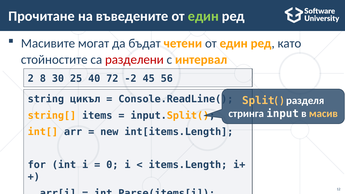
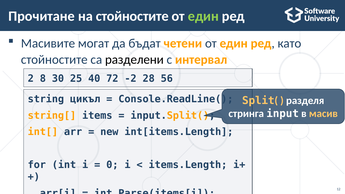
на въведените: въведените -> стойностите (132, 16)
разделени colour: red -> black (134, 60)
45: 45 -> 28 (149, 78)
